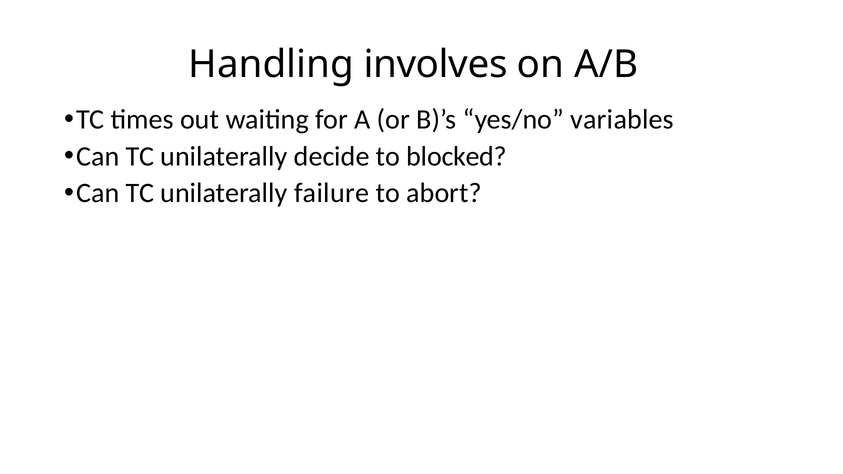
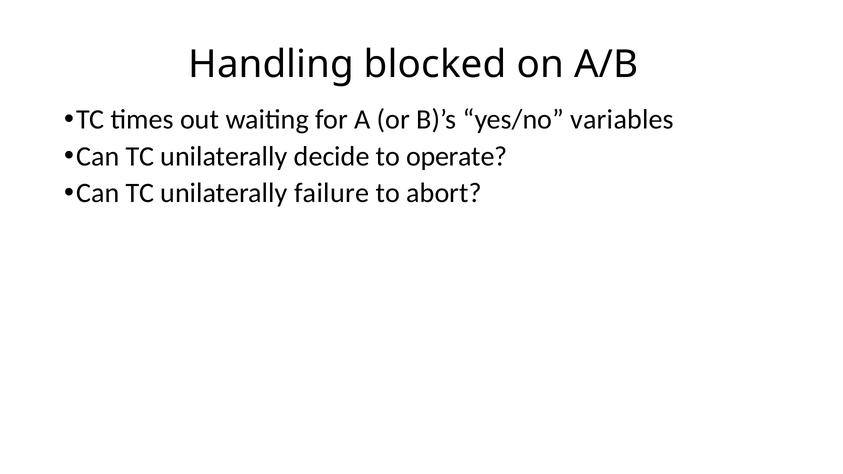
involves: involves -> blocked (435, 65)
blocked: blocked -> operate (457, 156)
